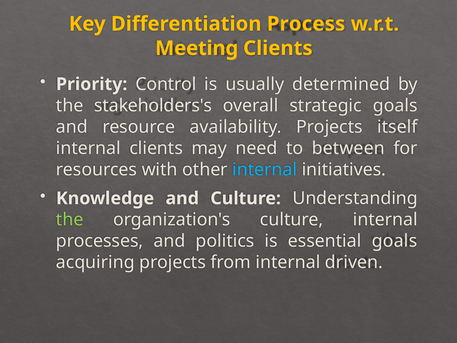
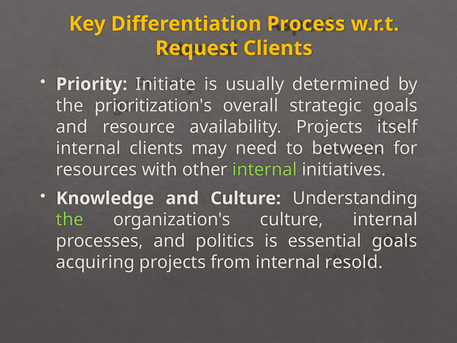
Meeting: Meeting -> Request (197, 48)
Control: Control -> Initiate (166, 84)
stakeholders's: stakeholders's -> prioritization's (153, 105)
internal colour: light blue -> light green (265, 170)
driven: driven -> resold (354, 262)
